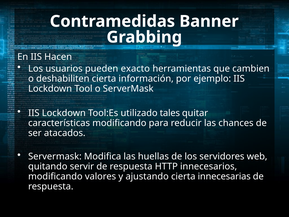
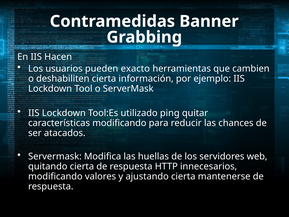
tales: tales -> ping (170, 113)
quitando servir: servir -> cierta (82, 166)
innecesarias: innecesarias -> mantenerse (224, 176)
